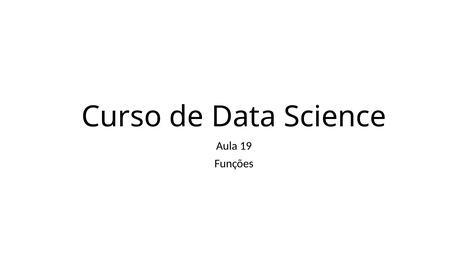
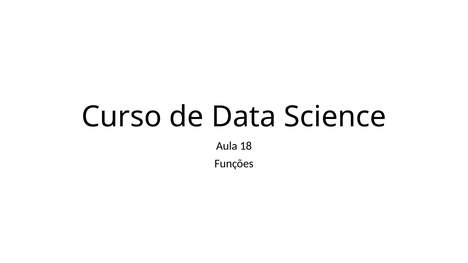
19: 19 -> 18 (246, 146)
